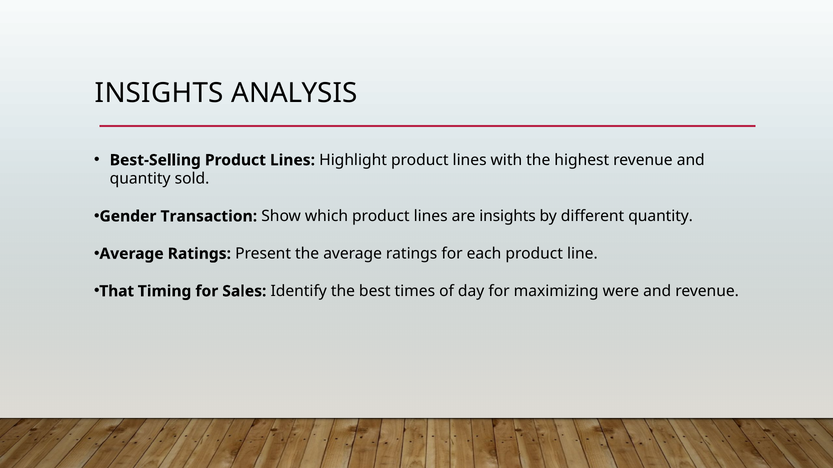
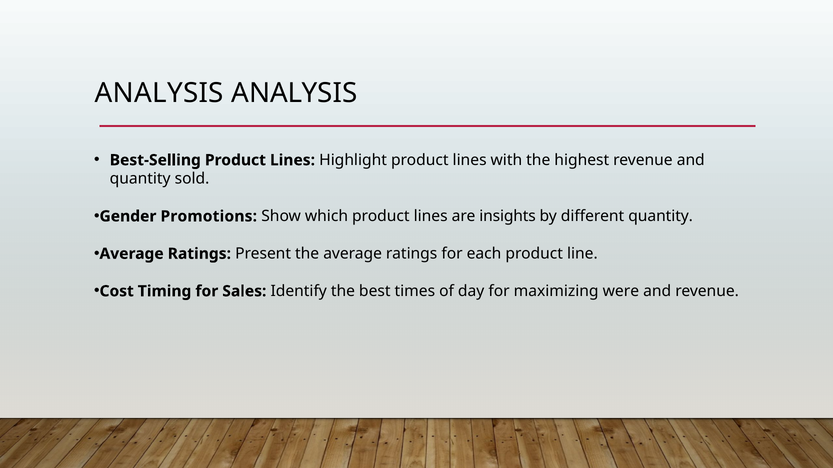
INSIGHTS: INSIGHTS -> ANALYSIS (159, 93)
Transaction: Transaction -> Promotions (209, 217)
That: That -> Cost (117, 292)
